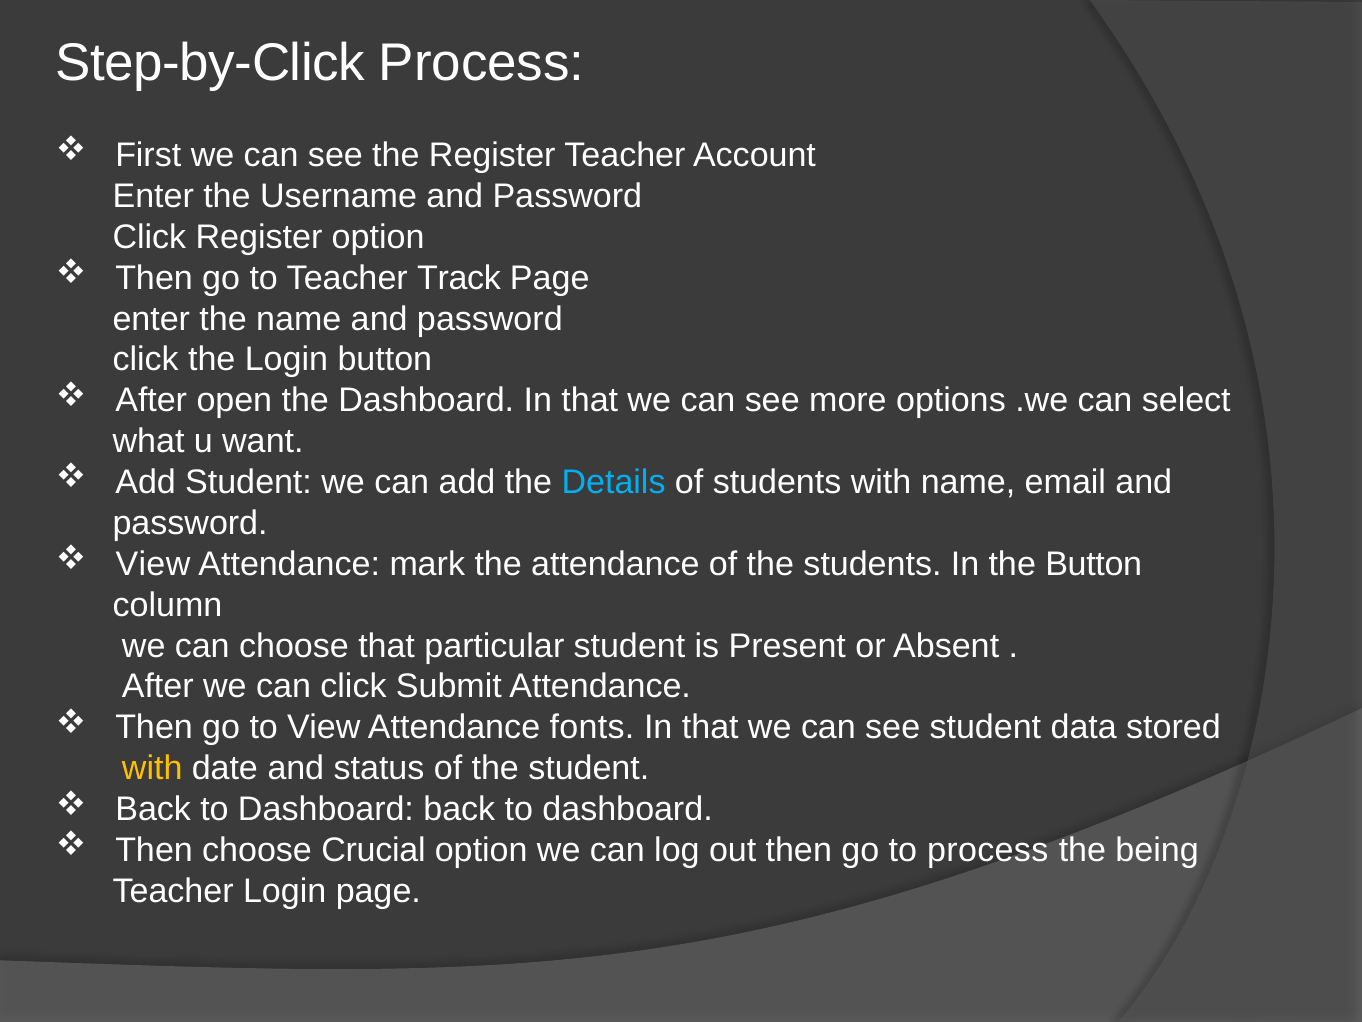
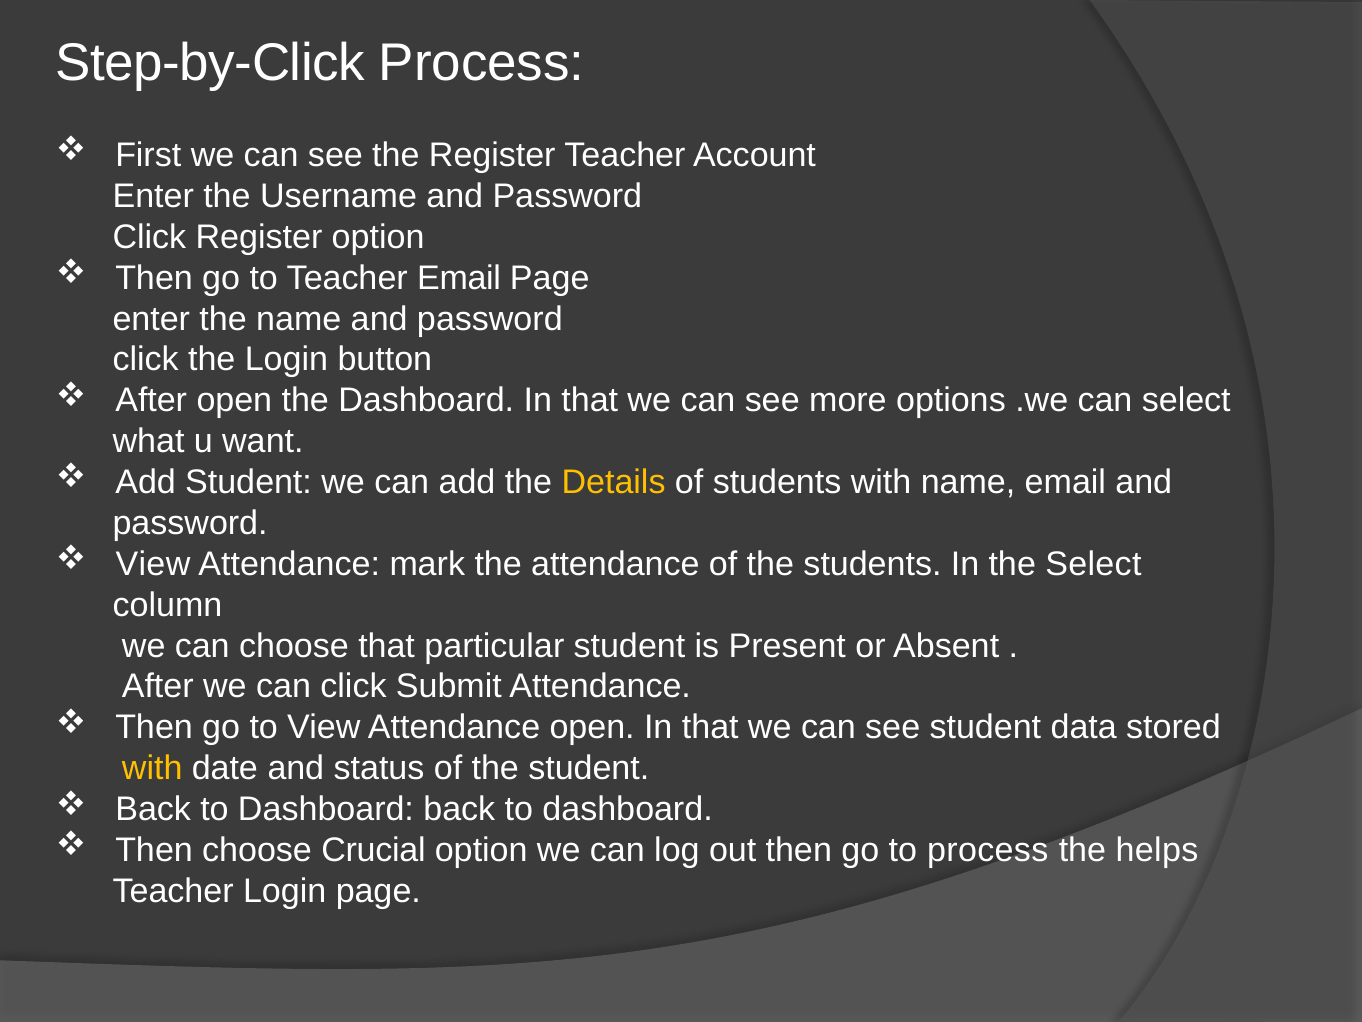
Teacher Track: Track -> Email (459, 278)
Details colour: light blue -> yellow (614, 482)
the Button: Button -> Select (1093, 564)
Attendance fonts: fonts -> open (592, 727)
being: being -> helps (1157, 850)
